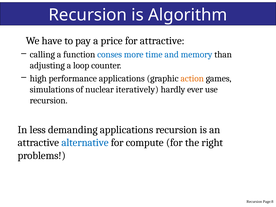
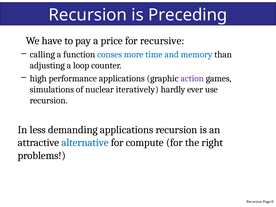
Algorithm: Algorithm -> Preceding (188, 15)
for attractive: attractive -> recursive (162, 41)
action colour: orange -> purple (192, 78)
